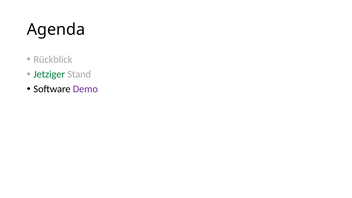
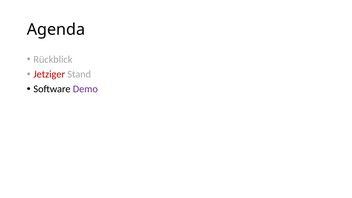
Jetziger colour: green -> red (49, 74)
